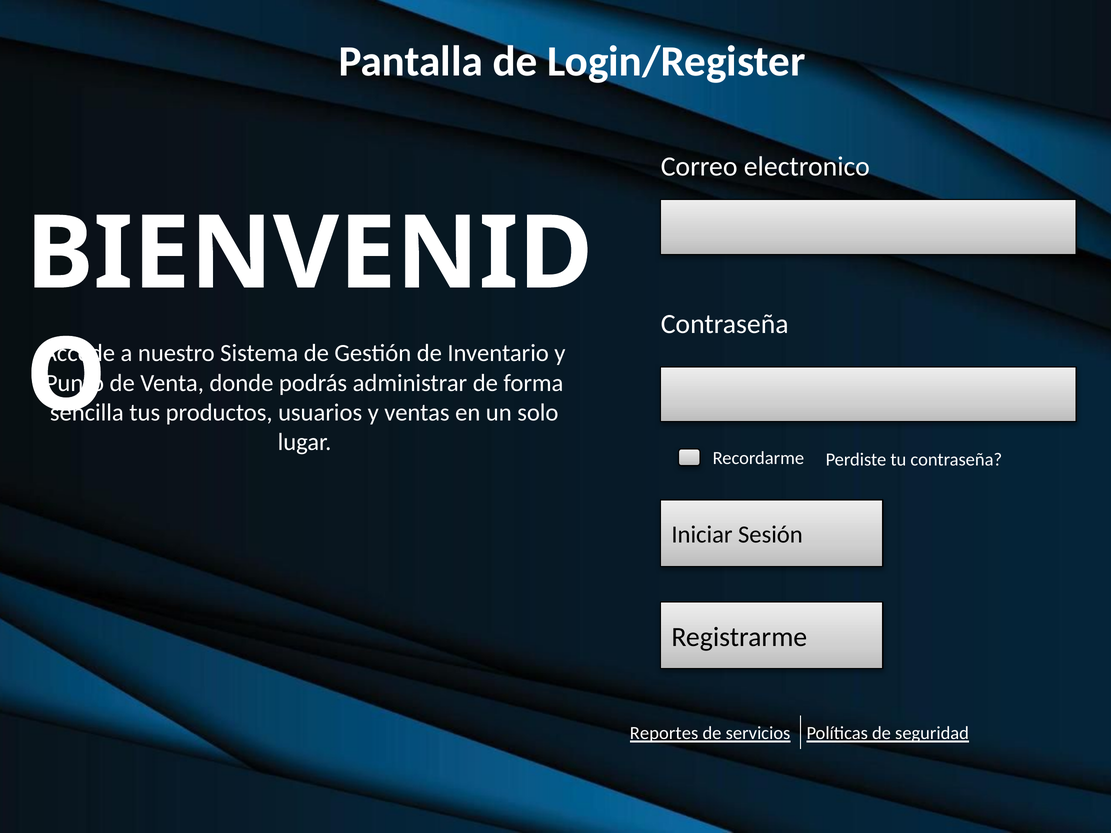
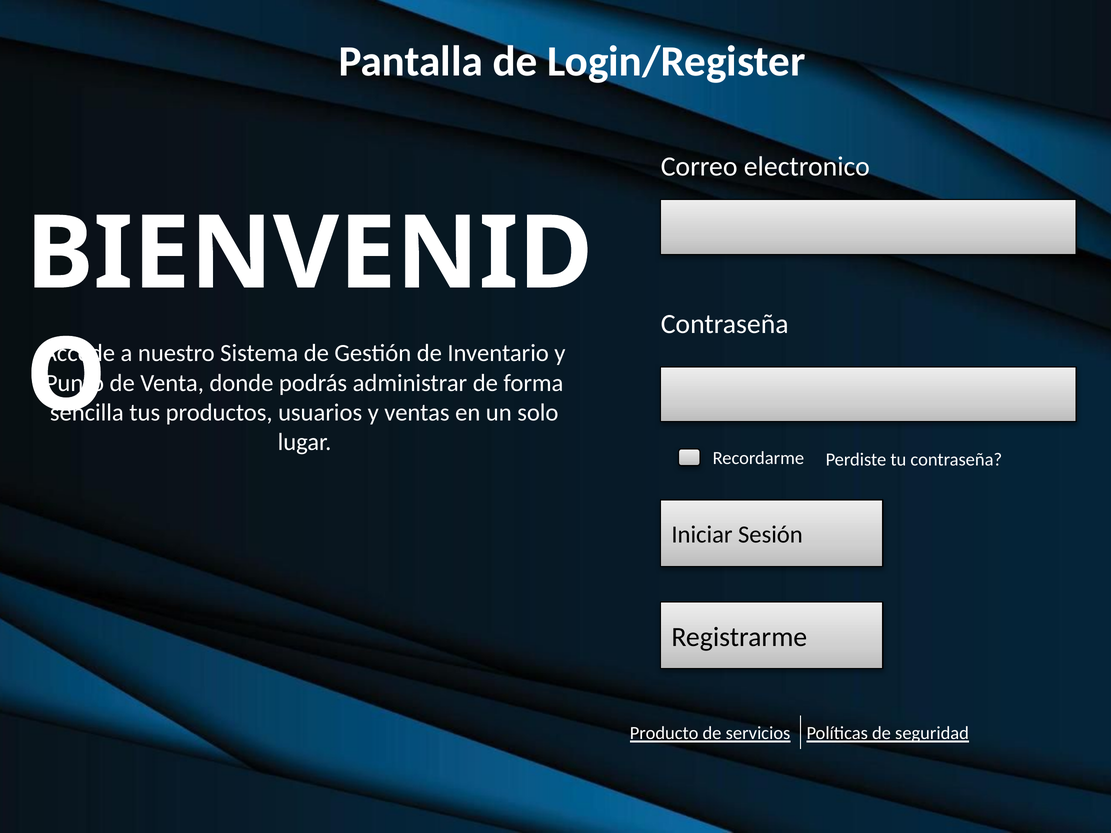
Reportes: Reportes -> Producto (664, 733)
